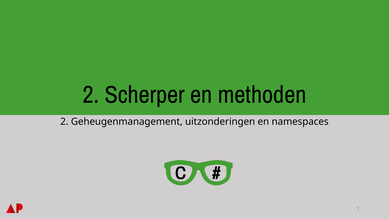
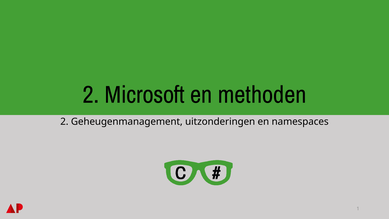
Scherper: Scherper -> Microsoft (145, 95)
